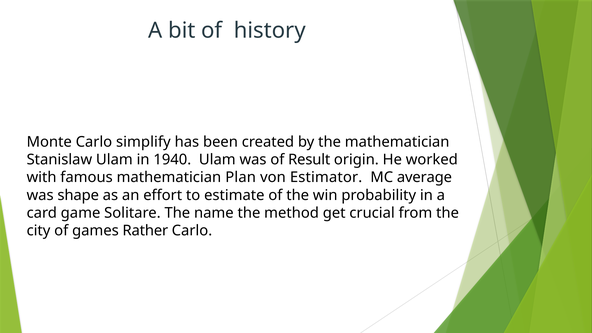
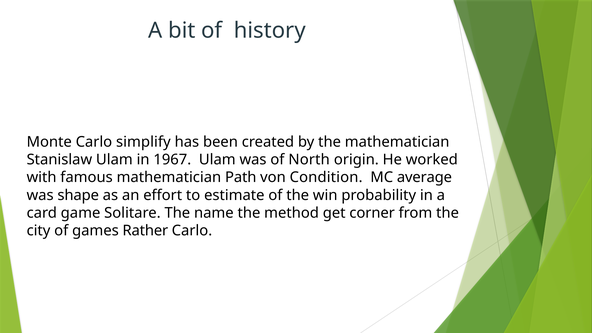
1940: 1940 -> 1967 (172, 160)
Result: Result -> North (309, 160)
Plan: Plan -> Path (241, 177)
Estimator: Estimator -> Condition (326, 177)
crucial: crucial -> corner (372, 213)
